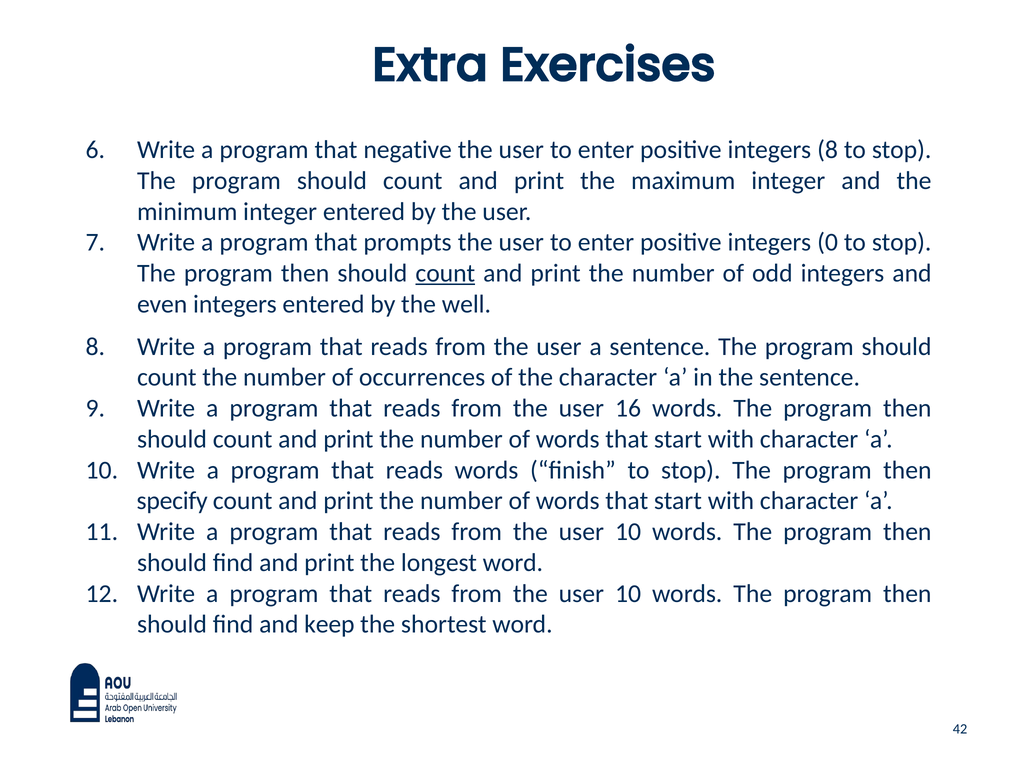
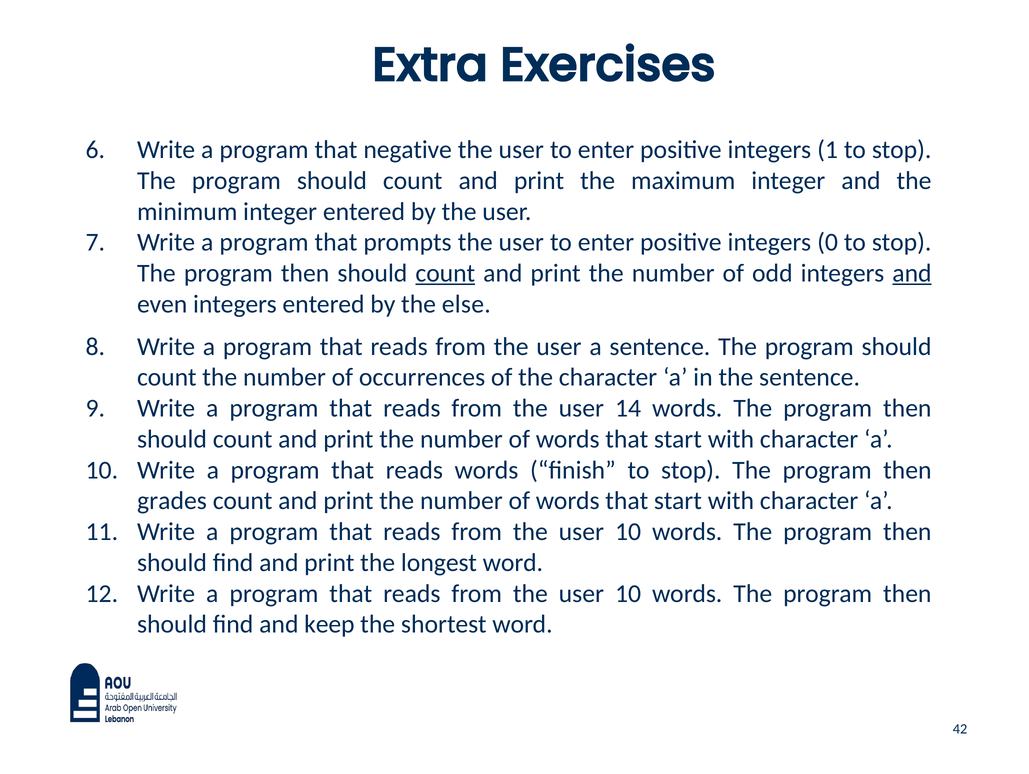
integers 8: 8 -> 1 (828, 150)
and underline: none -> present (912, 273)
well: well -> else (466, 304)
16: 16 -> 14 (628, 408)
specify: specify -> grades (172, 501)
